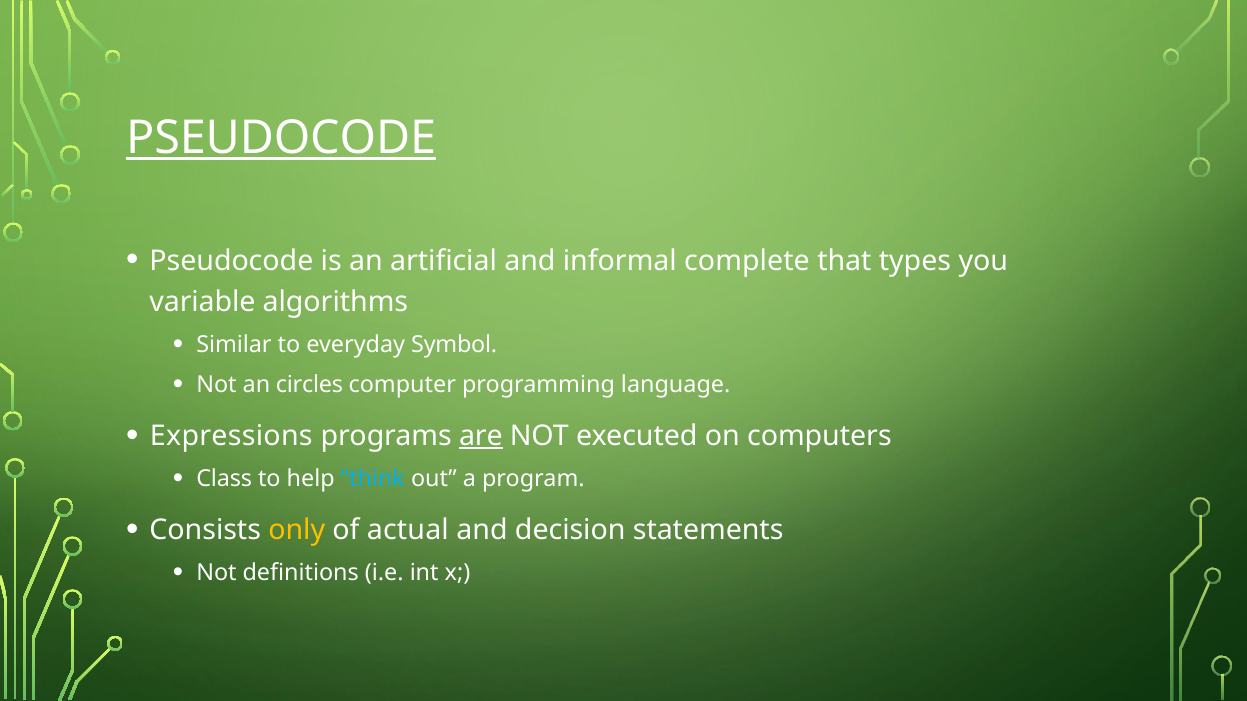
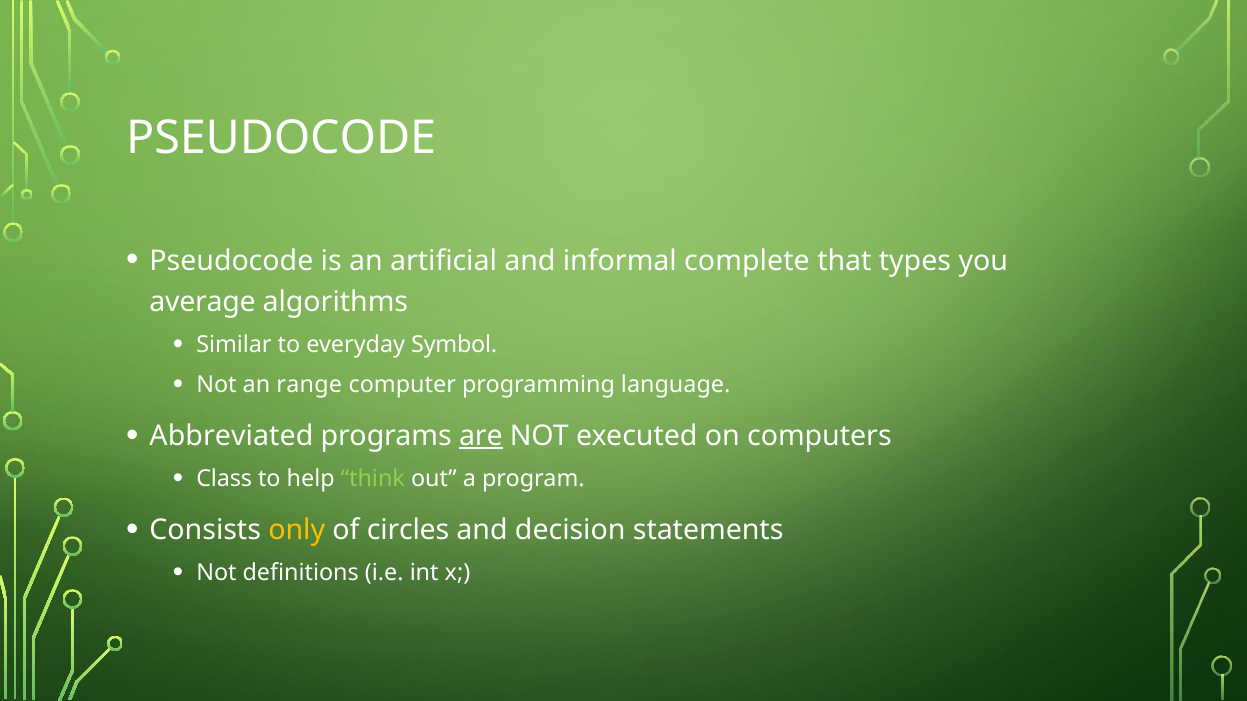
PSEUDOCODE underline: present -> none (281, 139)
variable: variable -> average (203, 302)
circles: circles -> range (309, 385)
Expressions: Expressions -> Abbreviated (231, 436)
think colour: light blue -> light green (373, 479)
actual: actual -> circles (408, 531)
